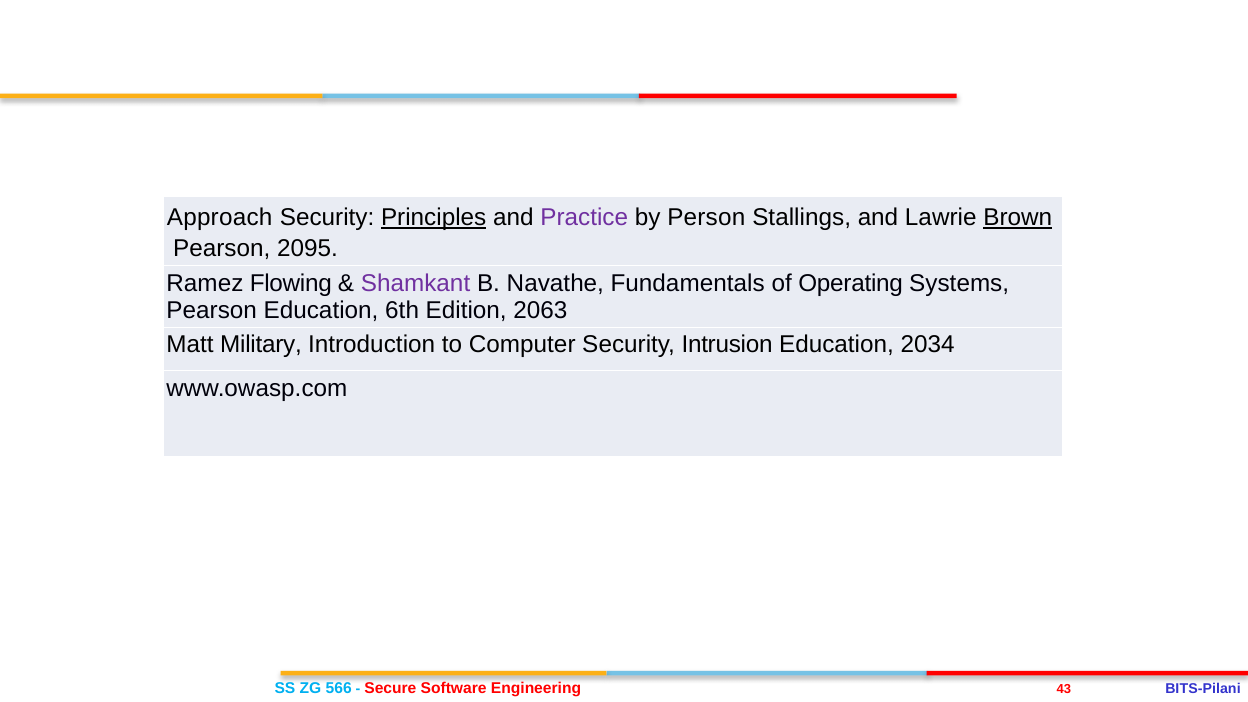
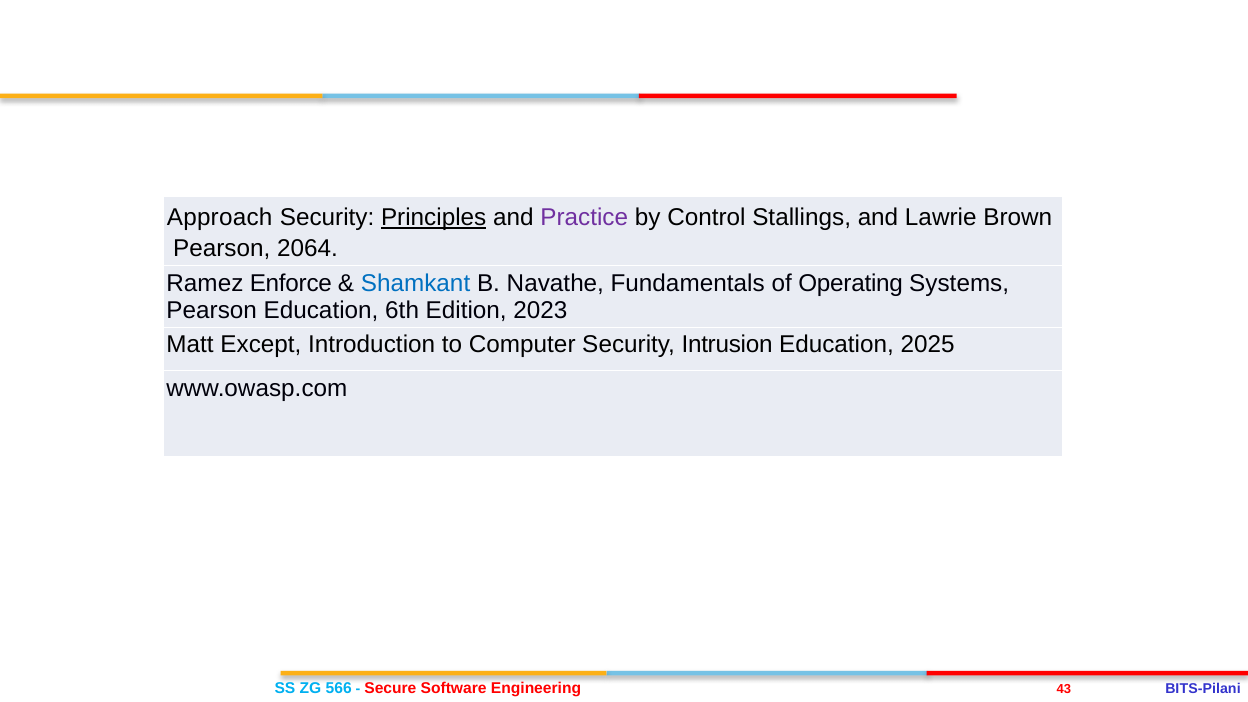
Person: Person -> Control (706, 217)
Brown underline: present -> none (1018, 217)
2095: 2095 -> 2064 (307, 249)
Flowing: Flowing -> Enforce (291, 283)
Shamkant colour: purple -> blue (416, 283)
2063: 2063 -> 2023 (540, 310)
Military: Military -> Except (261, 345)
2034: 2034 -> 2025 (928, 345)
